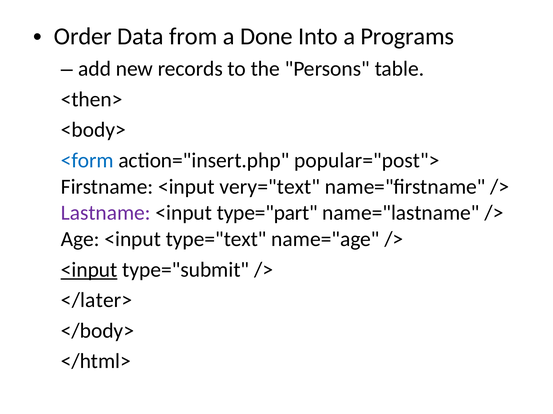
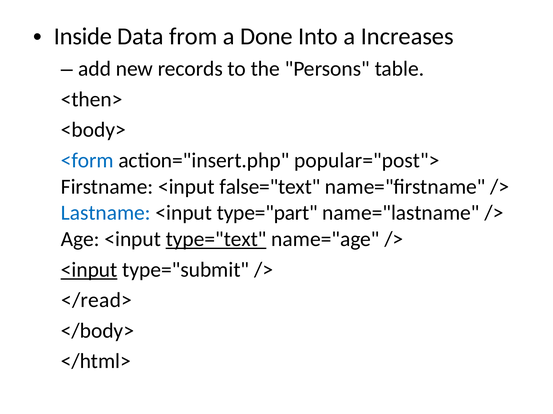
Order: Order -> Inside (83, 36)
Programs: Programs -> Increases (407, 36)
very="text: very="text -> false="text (270, 187)
Lastname colour: purple -> blue (106, 213)
type="text underline: none -> present (216, 240)
</later>: </later> -> </read> (97, 301)
